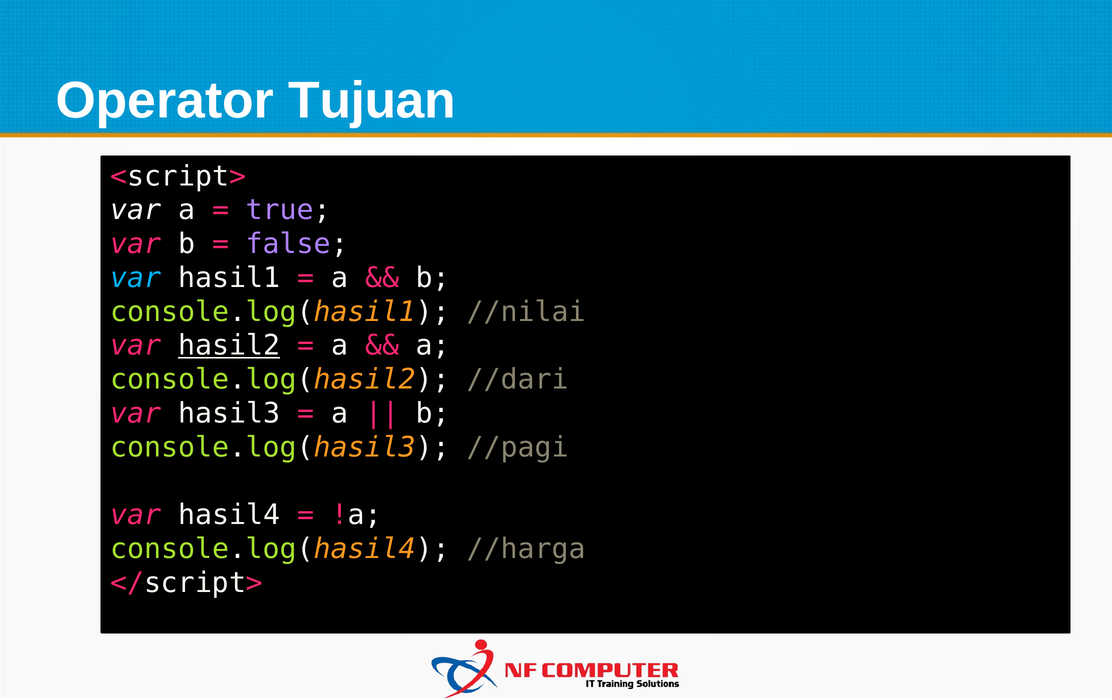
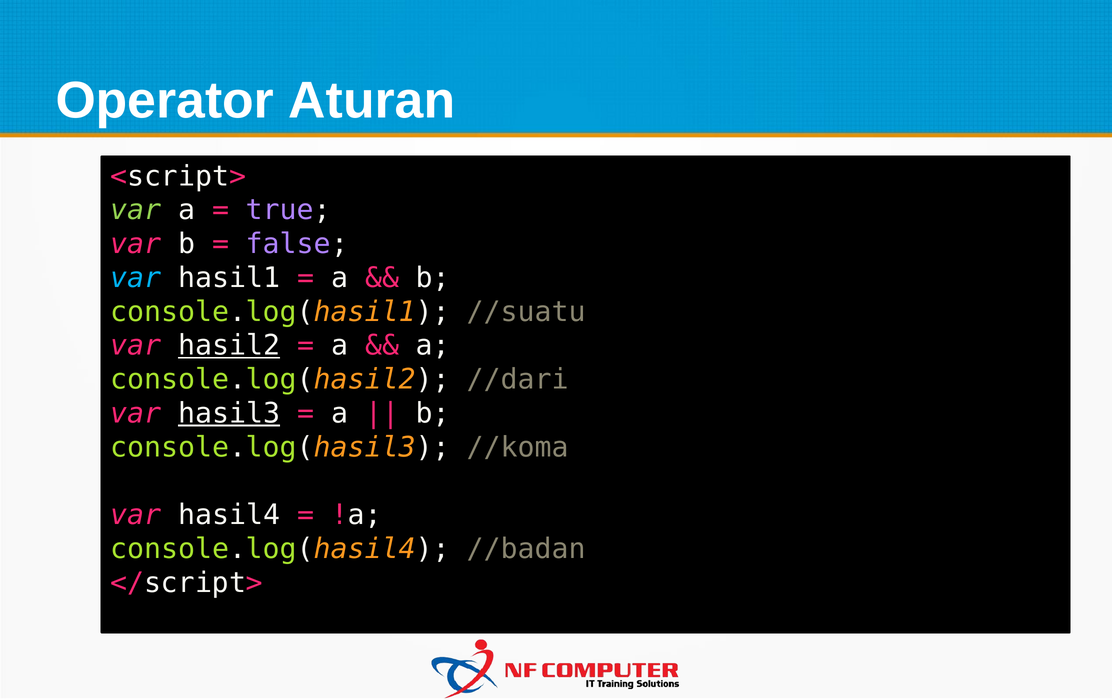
Tujuan: Tujuan -> Aturan (372, 101)
var colour: white -> light green (136, 210)
//nilai: //nilai -> //suatu (526, 312)
hasil3 underline: none -> present (229, 414)
//pagi: //pagi -> //koma (518, 448)
//harga: //harga -> //badan (526, 549)
